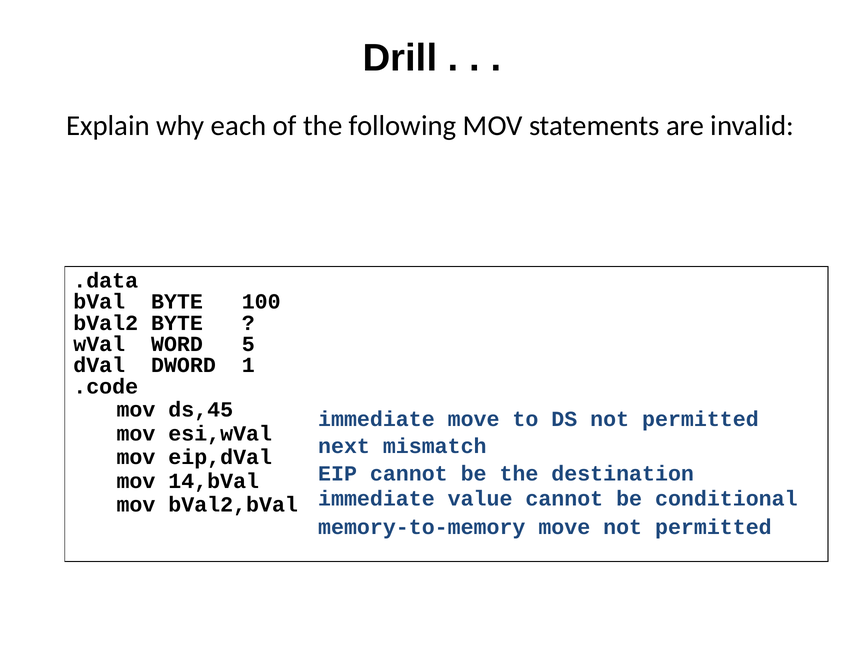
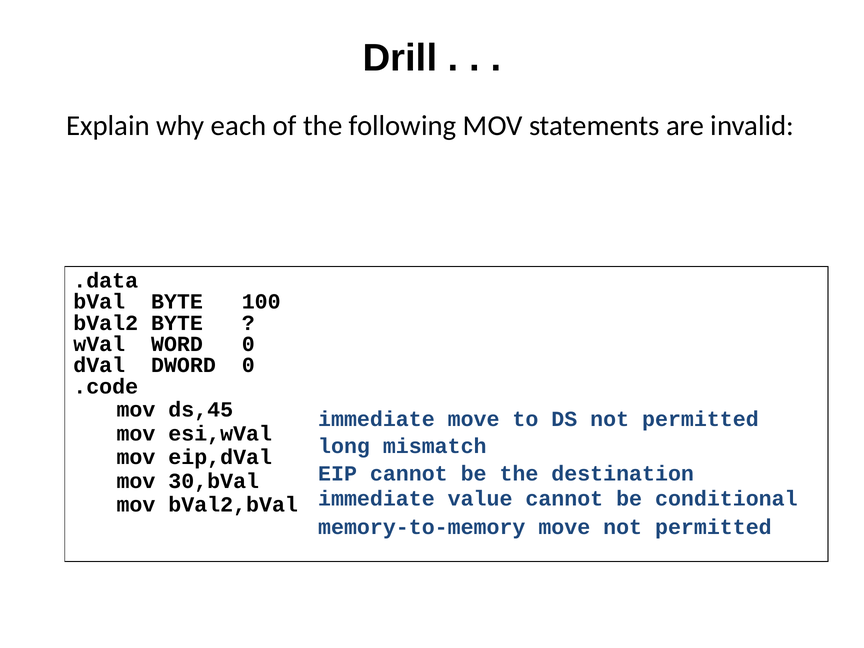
WORD 5: 5 -> 0 (248, 344)
DWORD 1: 1 -> 0 (248, 365)
next: next -> long (344, 446)
14,bVal: 14,bVal -> 30,bVal (214, 481)
